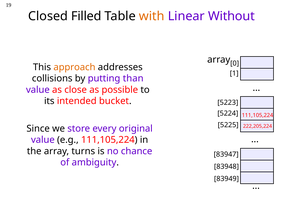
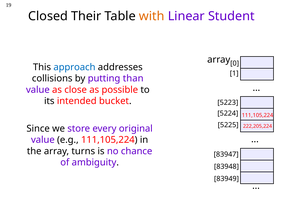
Filled: Filled -> Their (86, 16)
Without: Without -> Student (231, 16)
approach colour: orange -> blue (74, 67)
